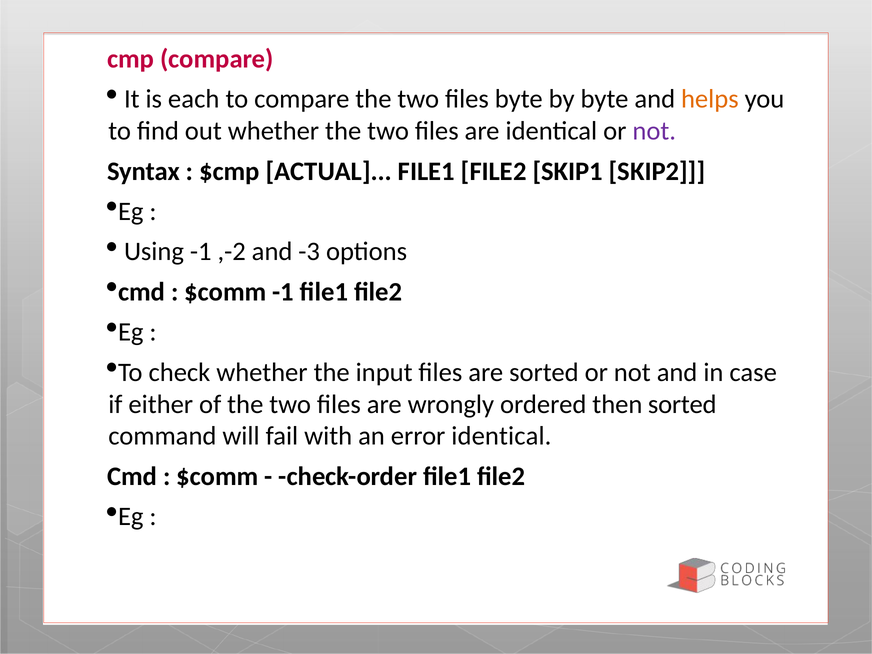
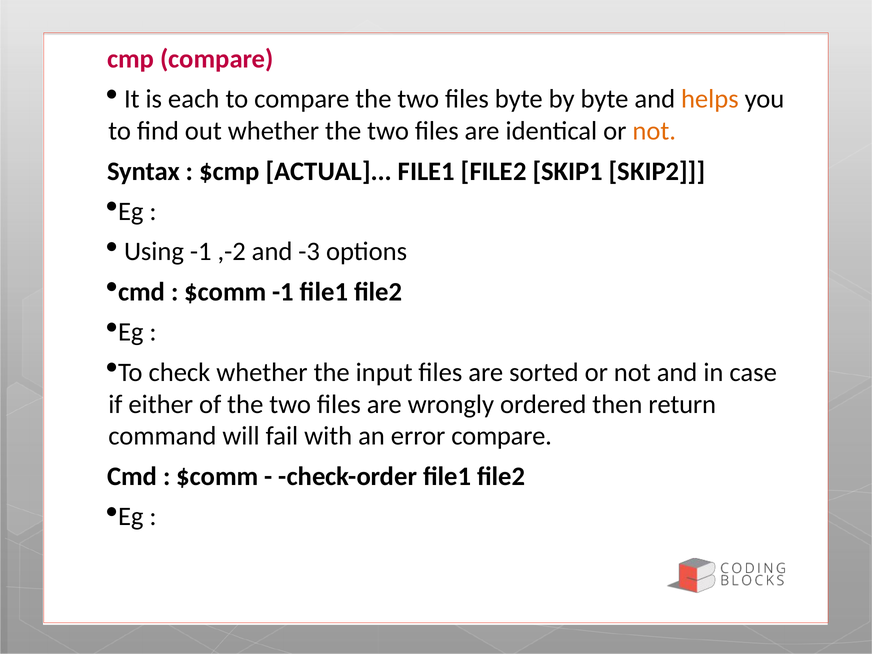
not colour: purple -> orange (654, 131)
then sorted: sorted -> return (682, 404)
error identical: identical -> compare (502, 436)
